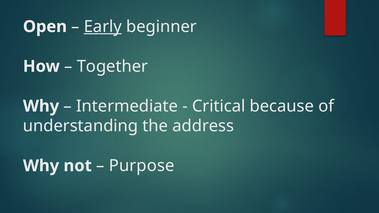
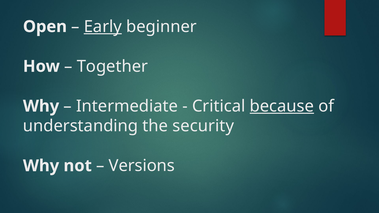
because underline: none -> present (282, 106)
address: address -> security (203, 126)
Purpose: Purpose -> Versions (142, 166)
